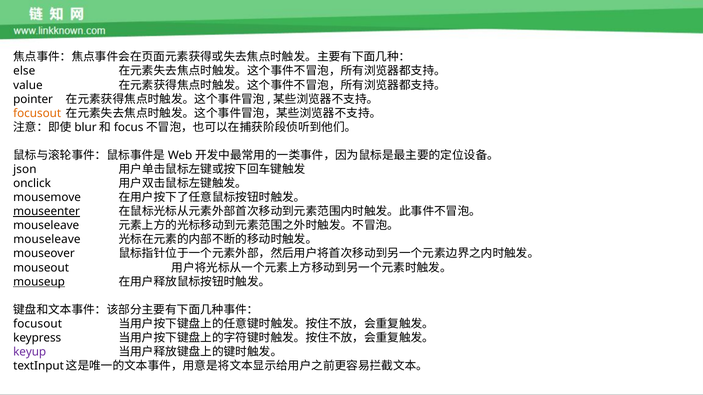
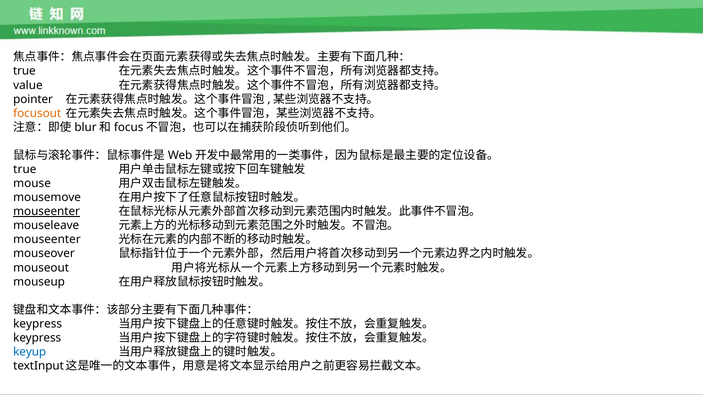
else: else -> true (24, 71)
json: json -> true (25, 170)
onclick: onclick -> mouse (32, 184)
mouseleave: mouseleave -> mouseenter (47, 240)
mouseup underline: present -> none (39, 282)
focusout: focusout -> keypress (38, 324)
keyup colour: purple -> blue (30, 352)
